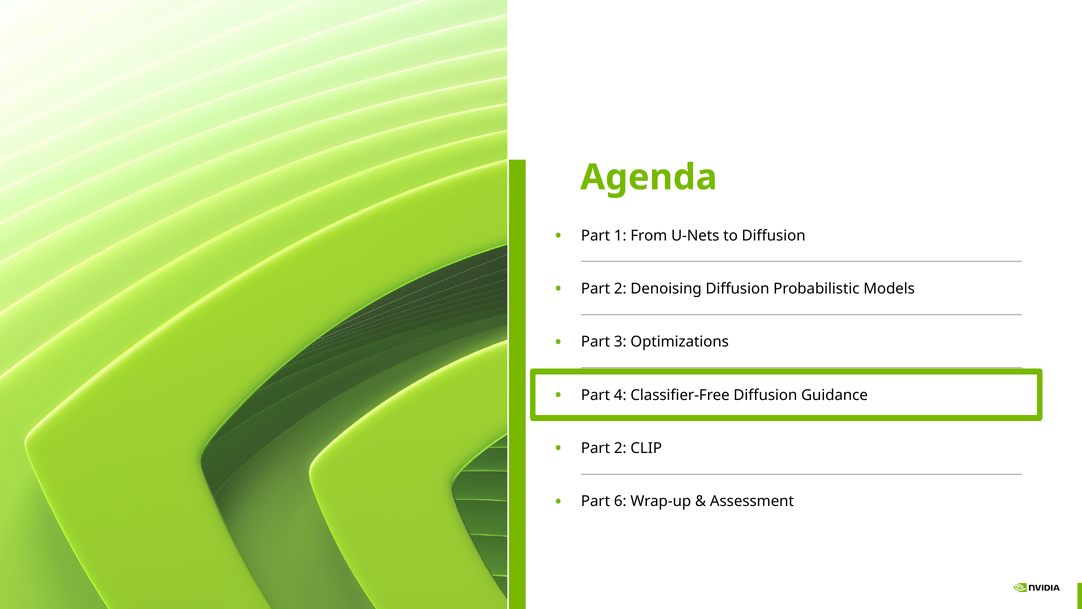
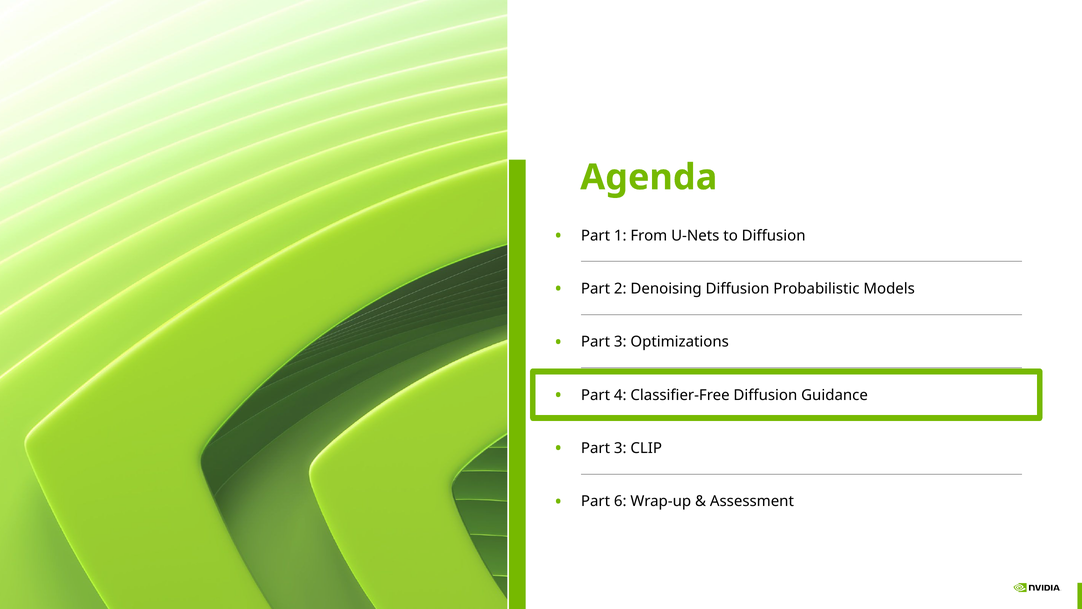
2: 2 -> 3 (620, 448)
